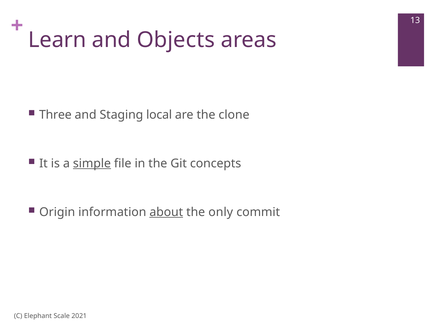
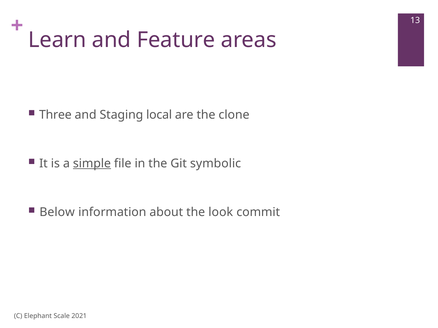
Objects: Objects -> Feature (176, 40)
concepts: concepts -> symbolic (216, 164)
Origin: Origin -> Below (57, 212)
about underline: present -> none (166, 212)
only: only -> look (221, 212)
